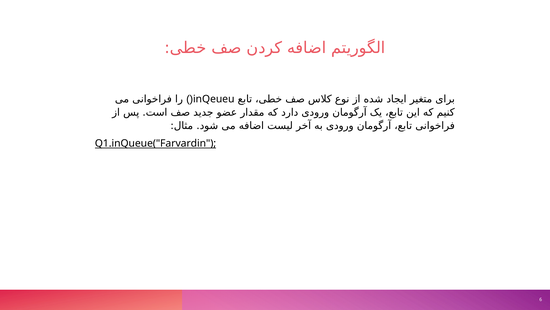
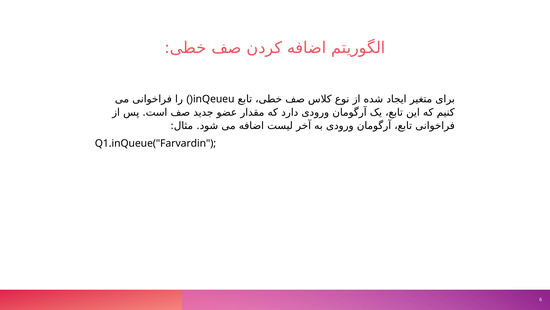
Q1.inQueue("Farvardin underline: present -> none (155, 143)
